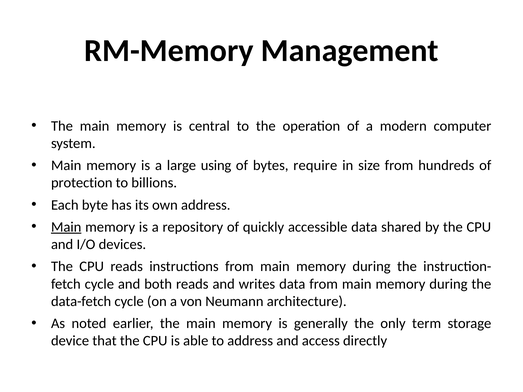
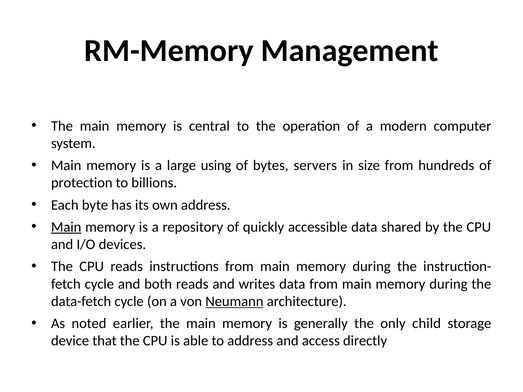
require: require -> servers (315, 166)
Neumann underline: none -> present (234, 302)
term: term -> child (427, 324)
